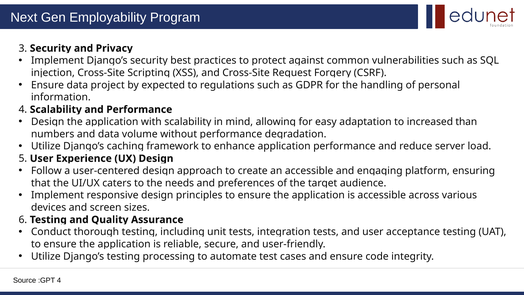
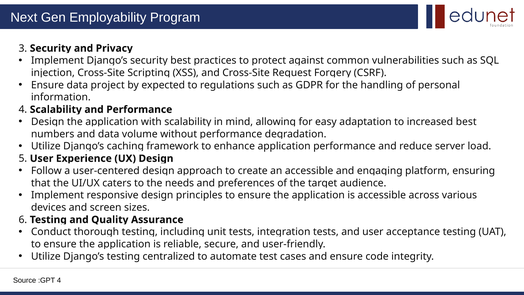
increased than: than -> best (466, 122)
processing: processing -> centralized (169, 256)
